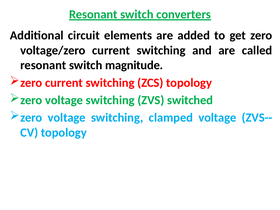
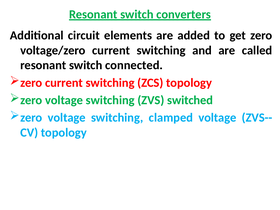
magnitude: magnitude -> connected (134, 65)
